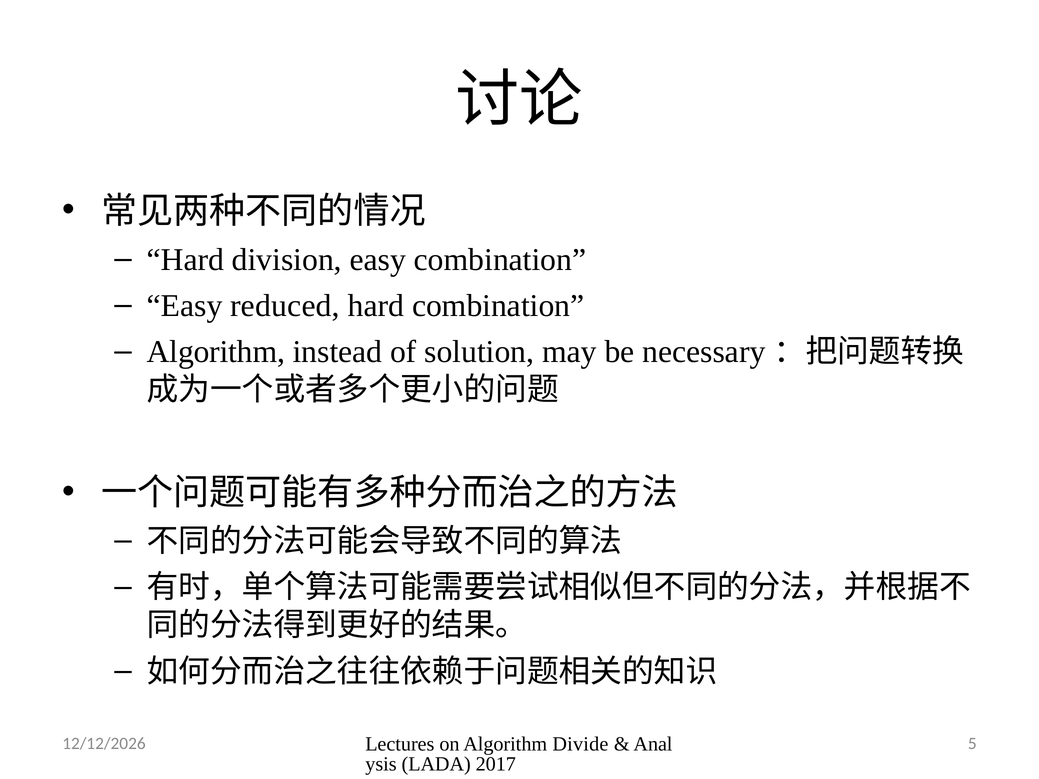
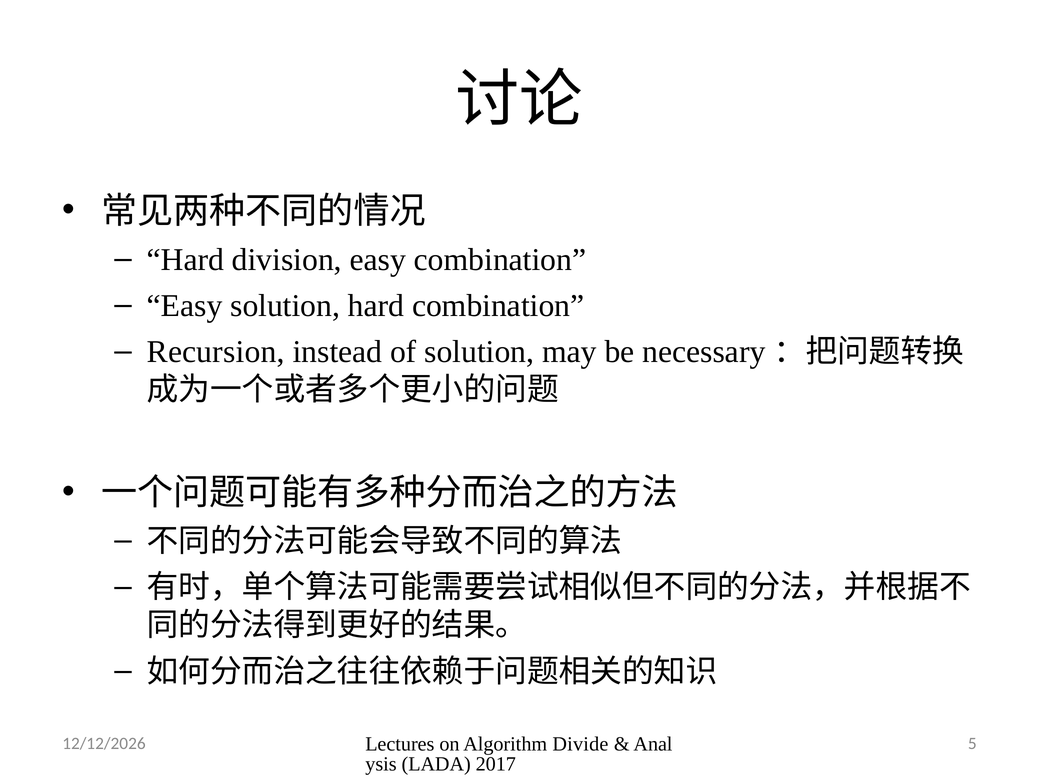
Easy reduced: reduced -> solution (285, 306)
Algorithm: Algorithm -> Recursion (216, 352)
